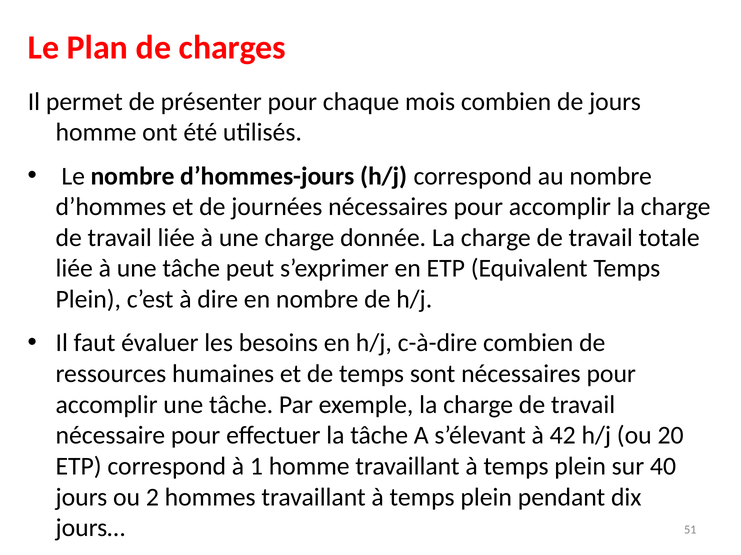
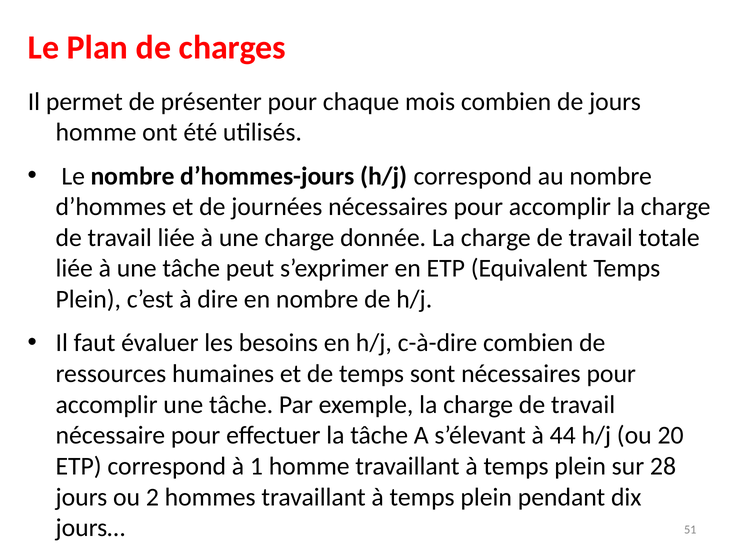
42: 42 -> 44 (563, 436)
40: 40 -> 28 (663, 467)
